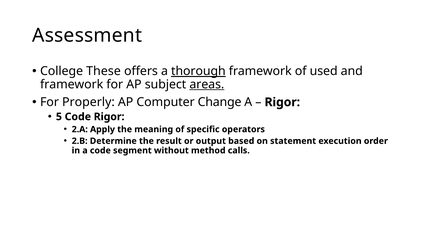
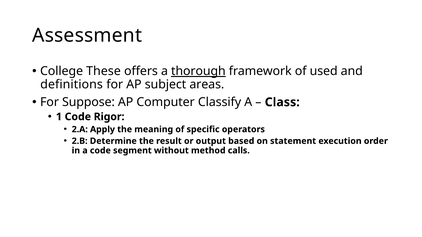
framework: framework -> definitions (72, 85)
areas underline: present -> none (207, 85)
Properly: Properly -> Suppose (88, 102)
Change: Change -> Classify (220, 102)
Rigor: Rigor -> Class (282, 102)
5: 5 -> 1 (59, 117)
